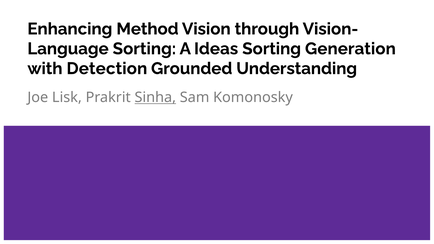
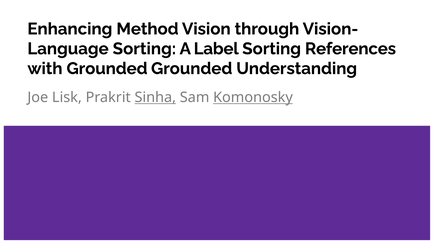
Ideas: Ideas -> Label (216, 49)
Generation: Generation -> References (351, 49)
with Detection: Detection -> Grounded (107, 69)
Komonosky underline: none -> present (253, 98)
